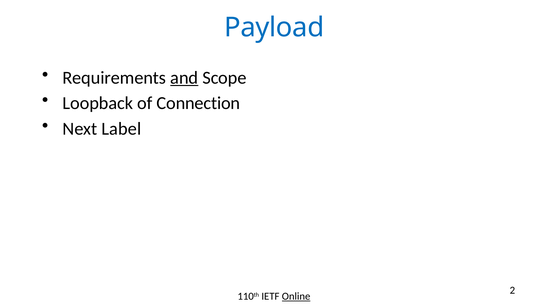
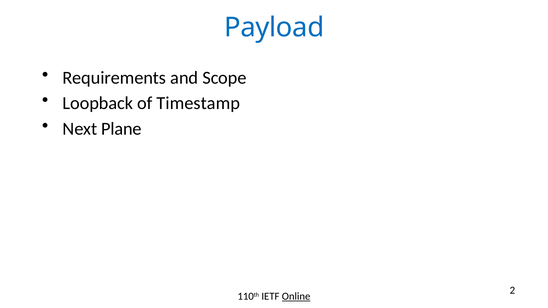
and underline: present -> none (184, 78)
Connection: Connection -> Timestamp (198, 103)
Label: Label -> Plane (121, 129)
